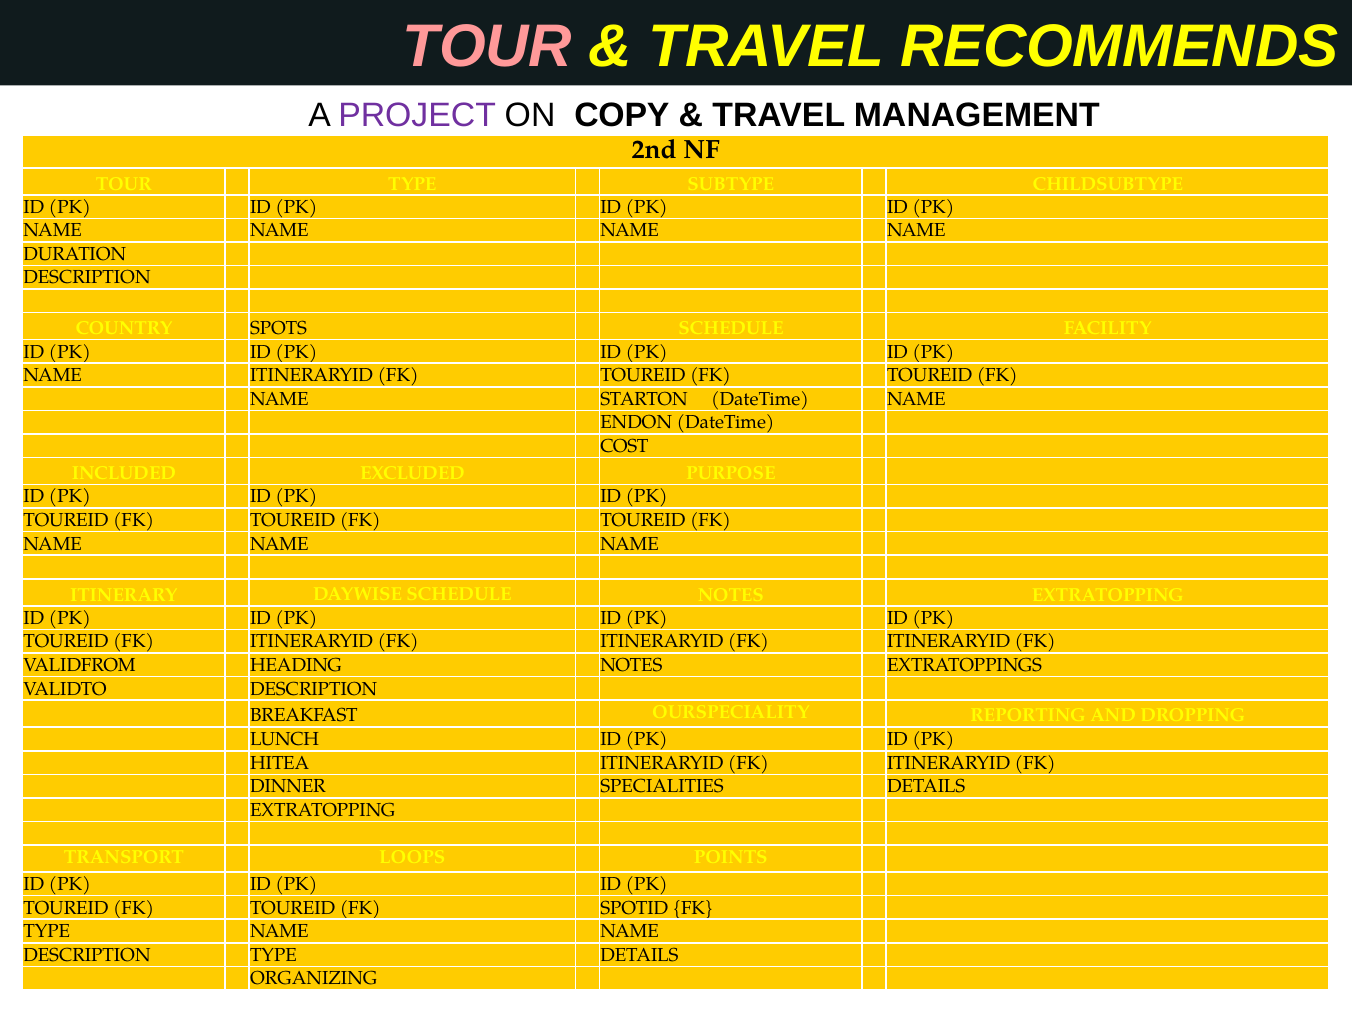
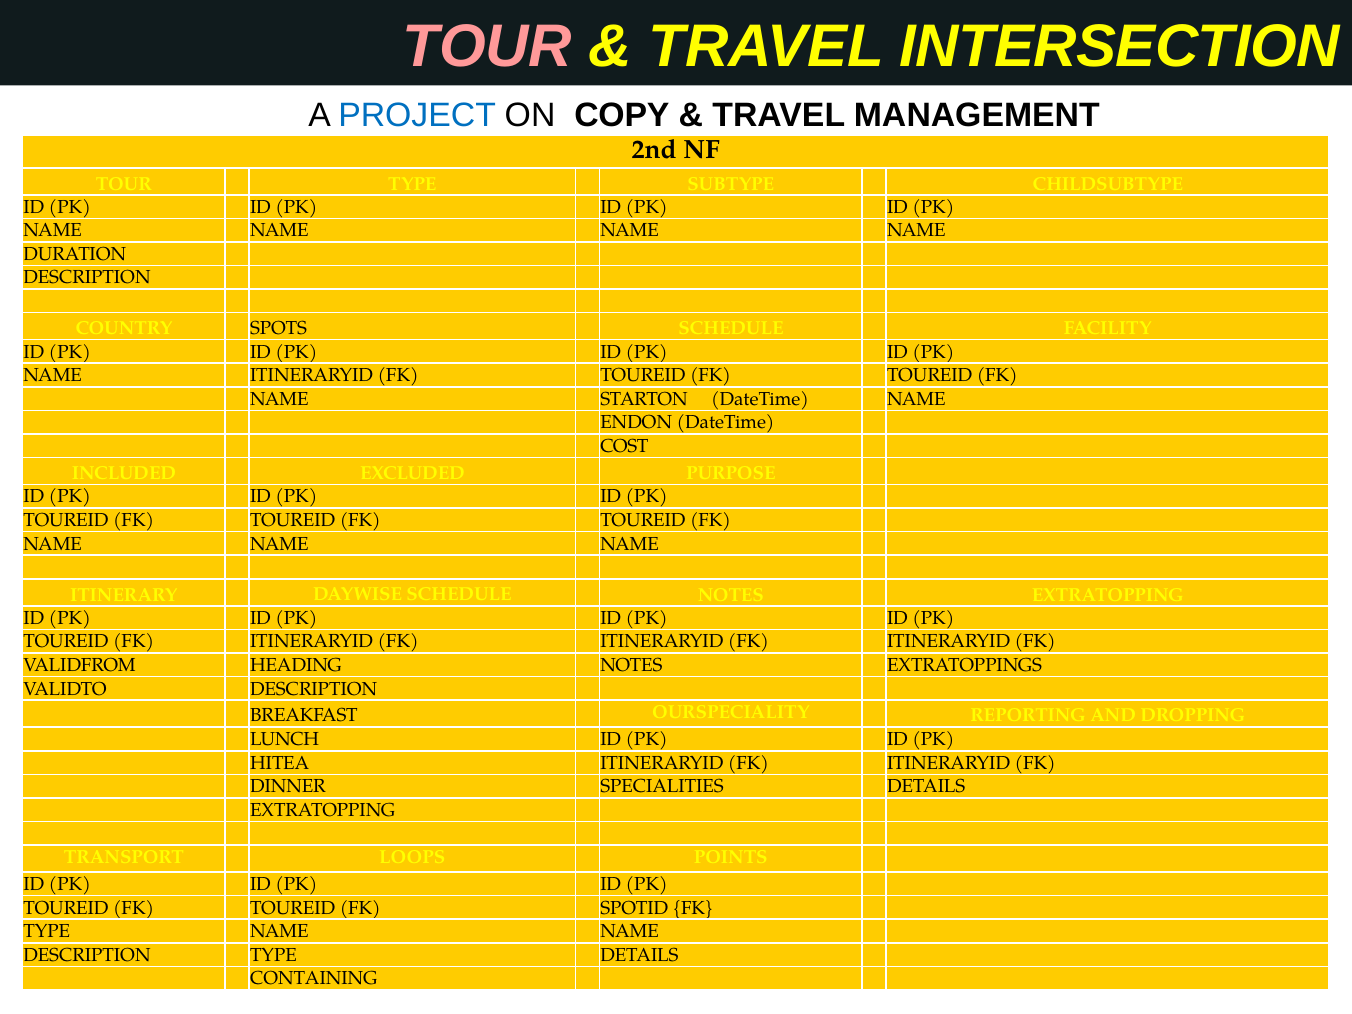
RECOMMENDS: RECOMMENDS -> INTERSECTION (1119, 47)
PROJECT colour: purple -> blue (417, 116)
ORGANIZING: ORGANIZING -> CONTAINING (314, 979)
